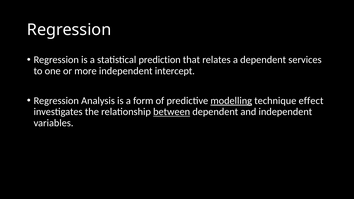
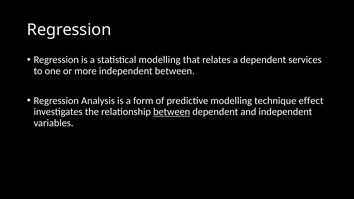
statistical prediction: prediction -> modelling (160, 60)
independent intercept: intercept -> between (175, 71)
modelling underline: present -> none (231, 101)
